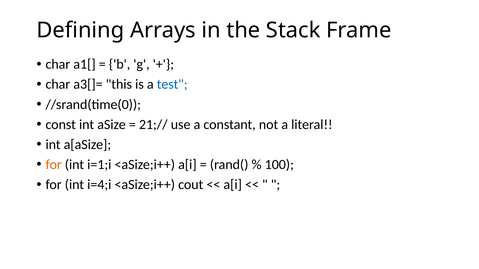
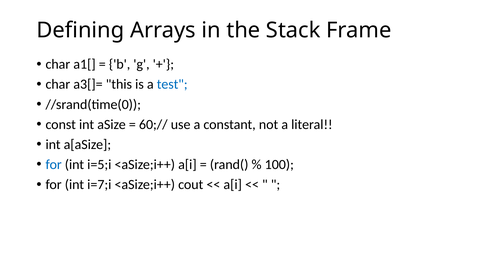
21;//: 21;// -> 60;// (153, 125)
for colour: orange -> blue (54, 165)
i=1;i: i=1;i -> i=5;i (99, 165)
i=4;i: i=4;i -> i=7;i (99, 185)
